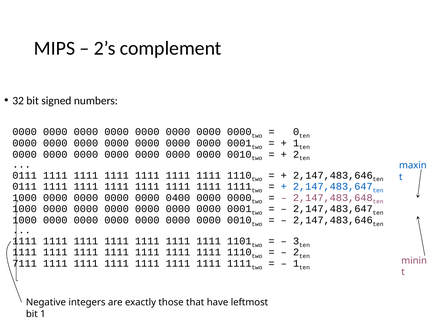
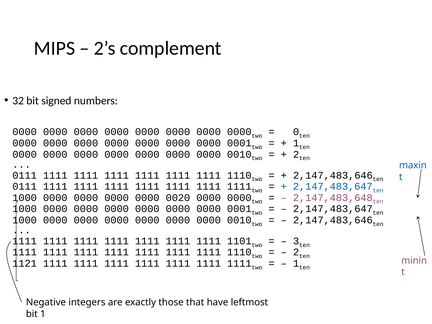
0400: 0400 -> 0020 (178, 198)
7111: 7111 -> 1121 (25, 263)
